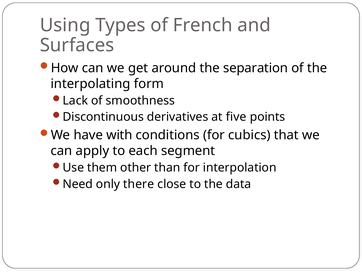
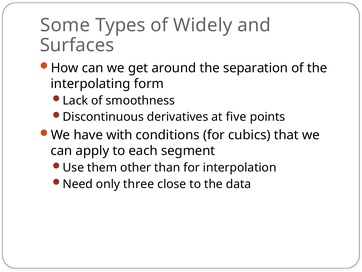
Using: Using -> Some (65, 25)
French: French -> Widely (203, 25)
there: there -> three (139, 184)
